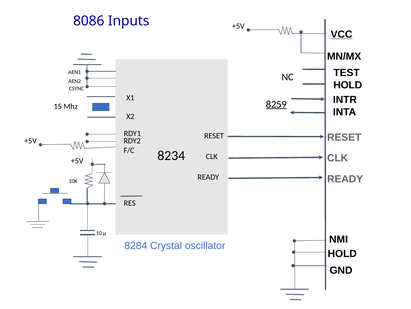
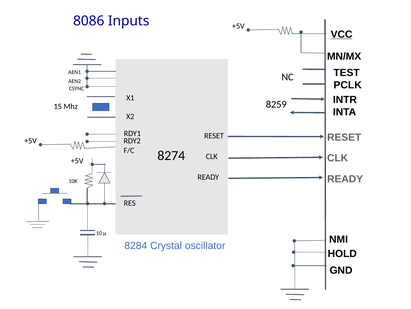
HOLD: HOLD -> PCLK (348, 85)
8259 underline: present -> none (276, 104)
8234: 8234 -> 8274 (171, 155)
